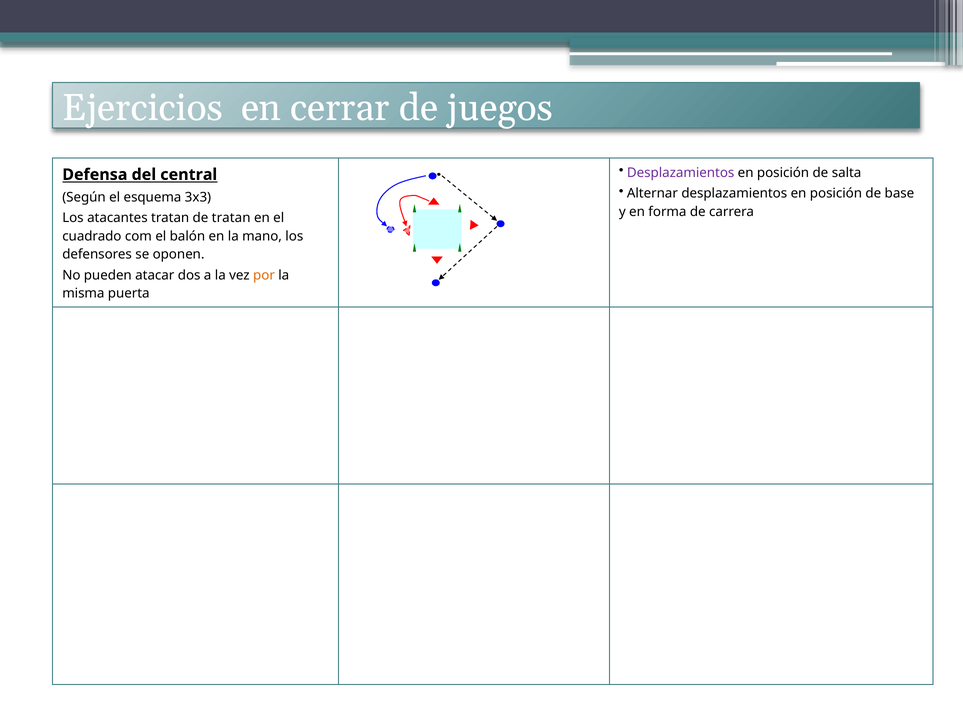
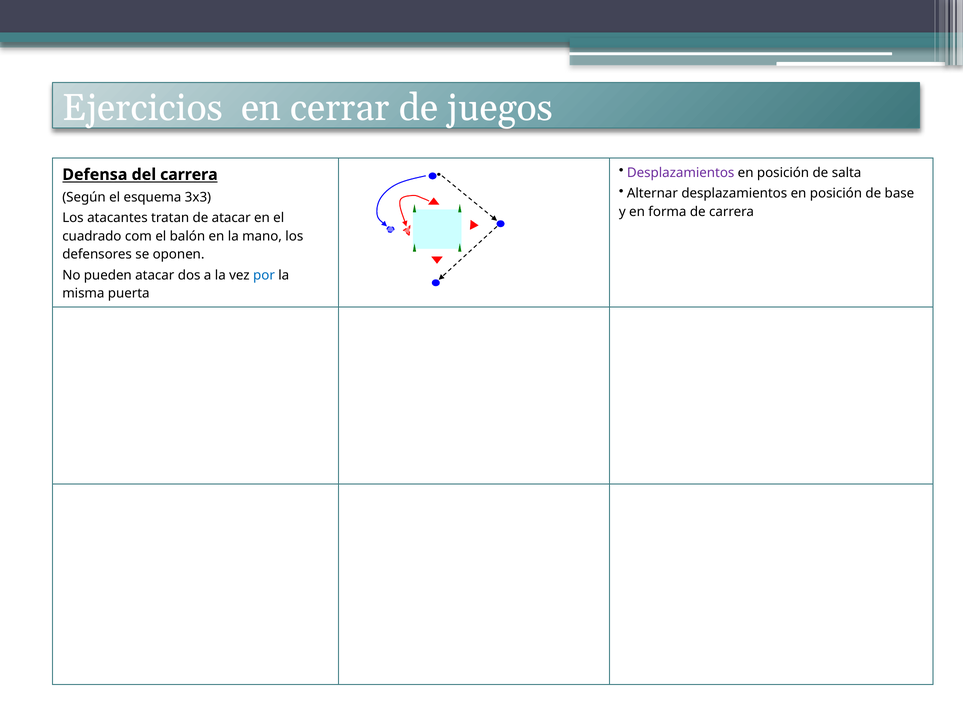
del central: central -> carrera (189, 175)
de tratan: tratan -> atacar (231, 218)
por colour: orange -> blue (264, 275)
